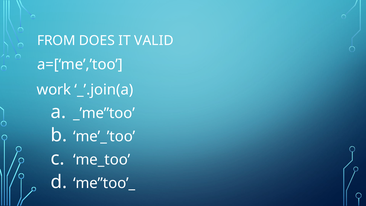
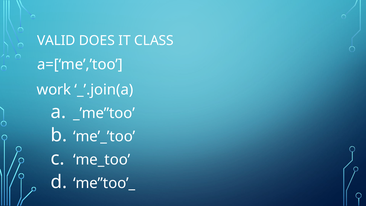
FROM: FROM -> VALID (56, 41)
VALID: VALID -> CLASS (154, 41)
